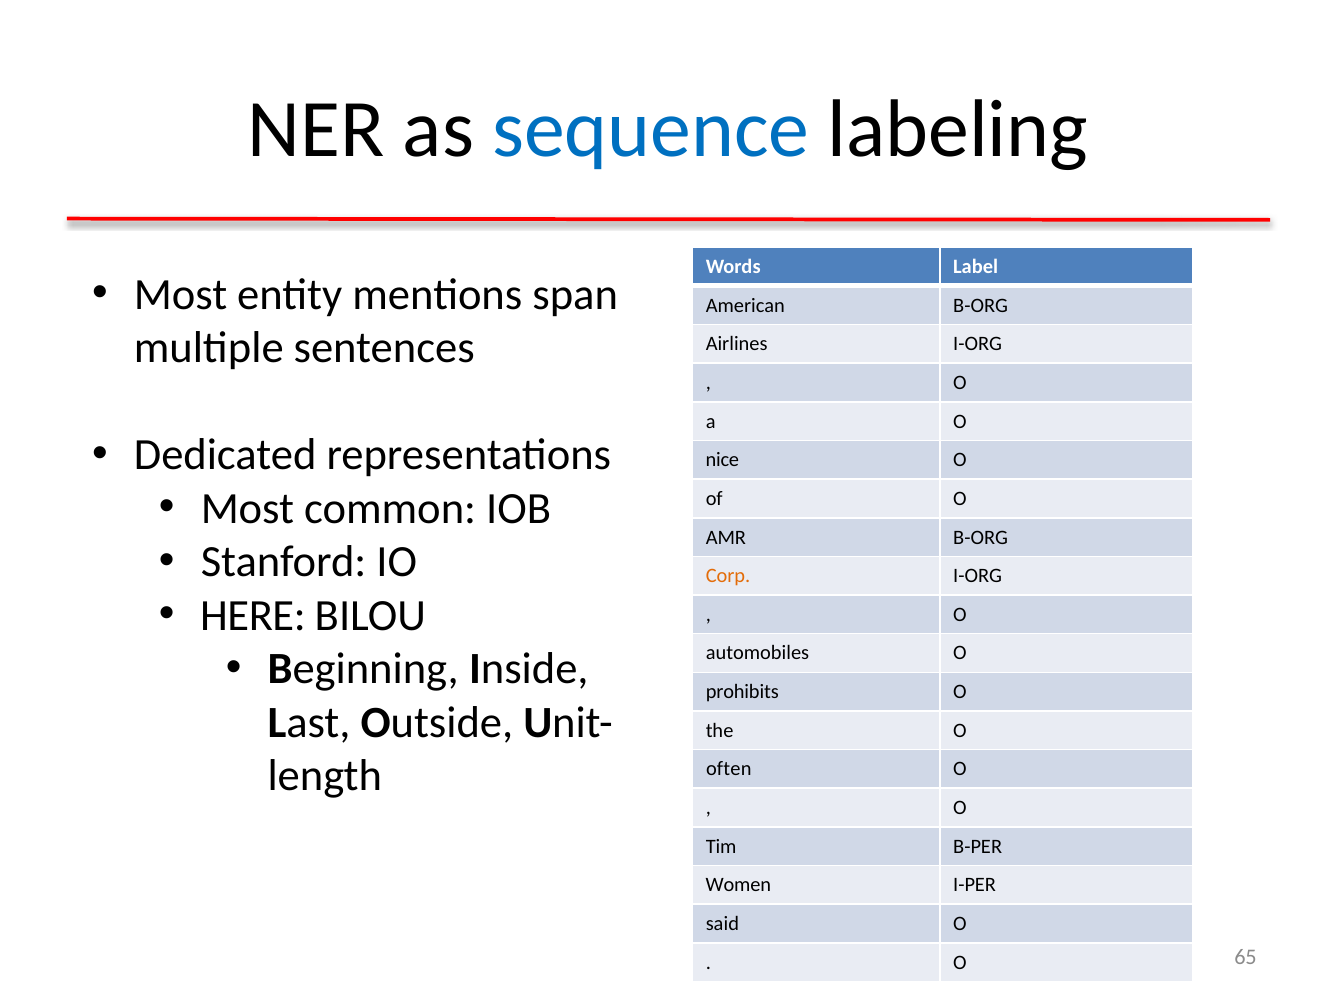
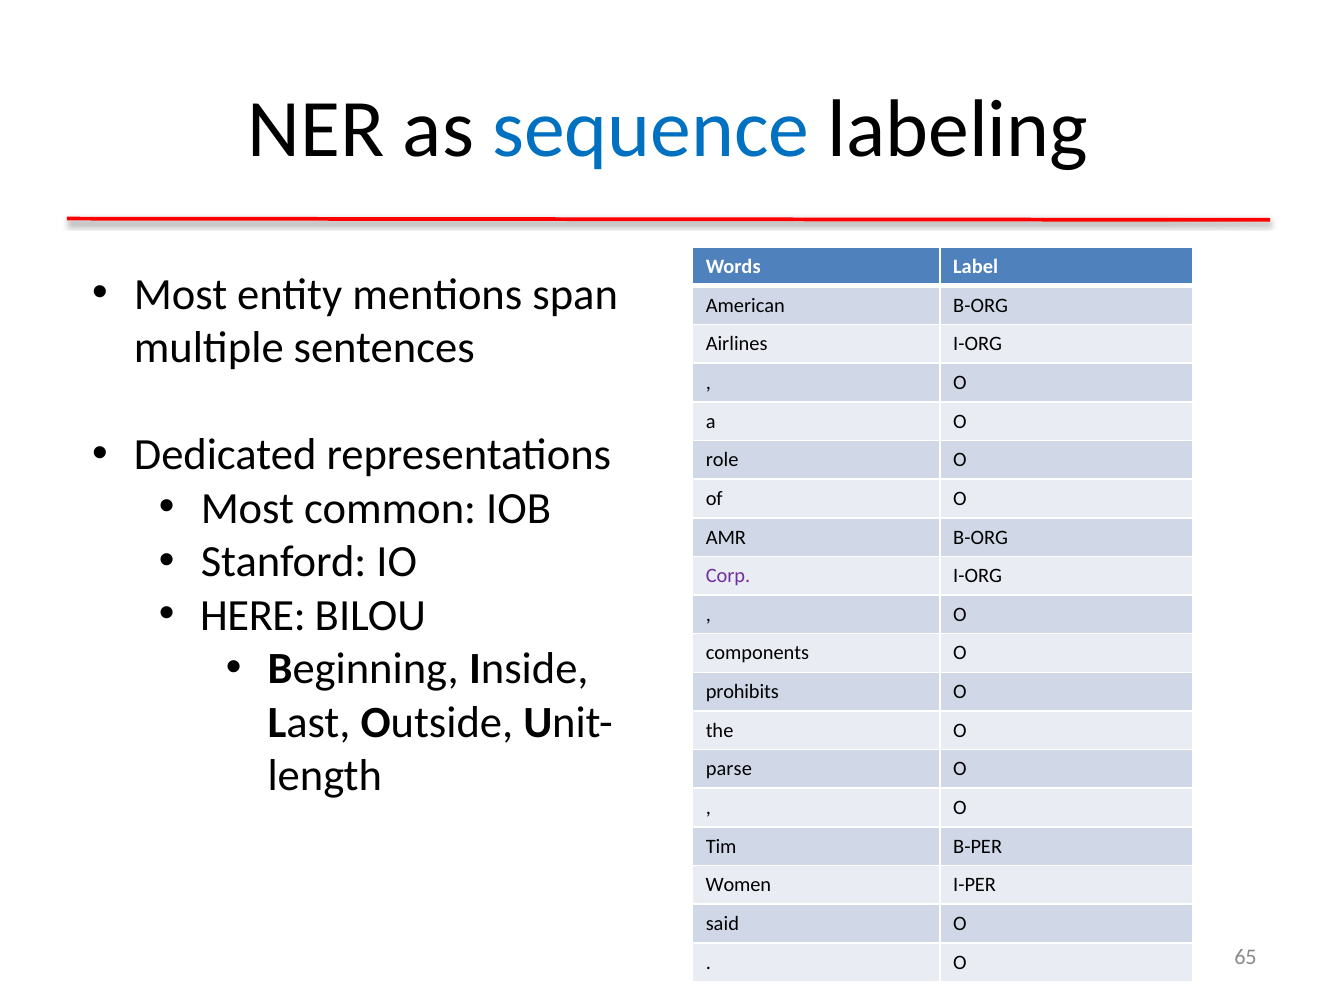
nice: nice -> role (722, 460)
Corp colour: orange -> purple (728, 576)
automobiles: automobiles -> components (757, 653)
often: often -> parse (729, 769)
